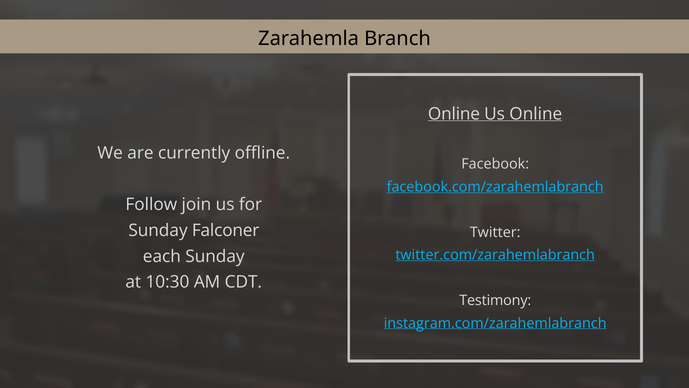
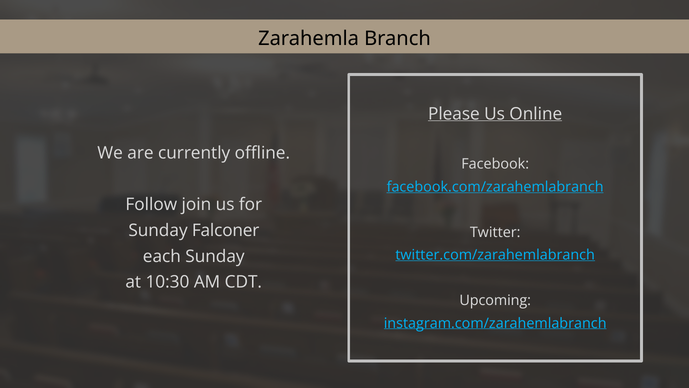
Online: Online -> Please (454, 114)
Testimony: Testimony -> Upcoming (495, 300)
